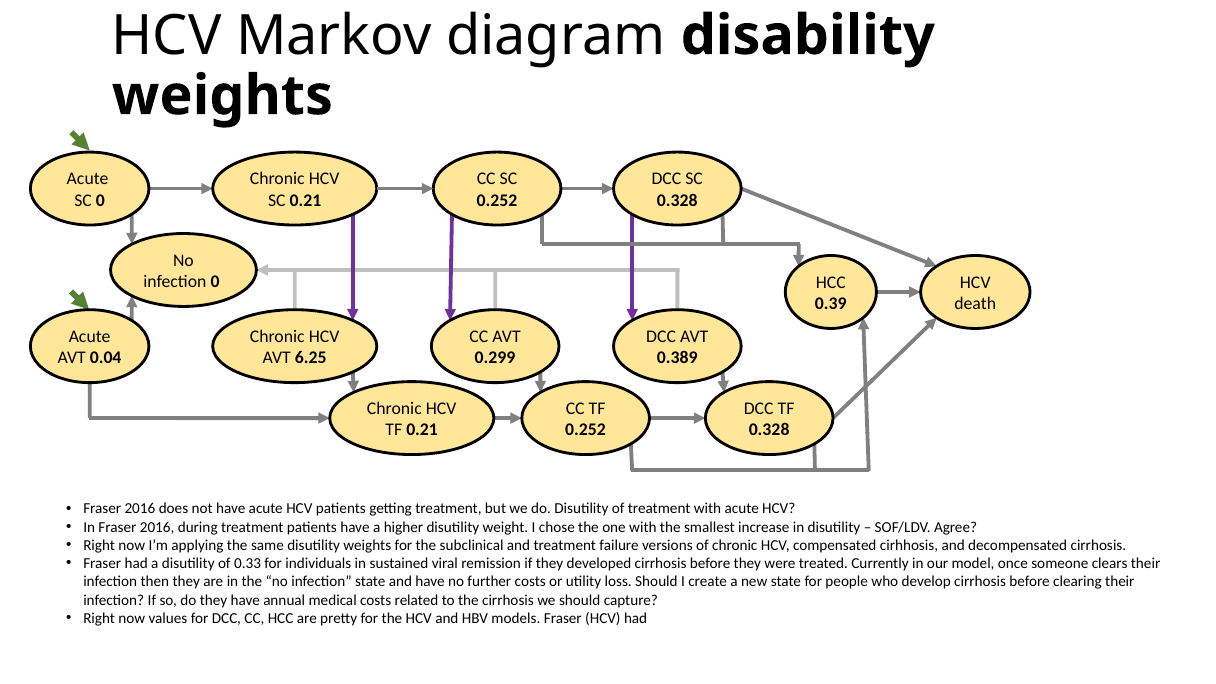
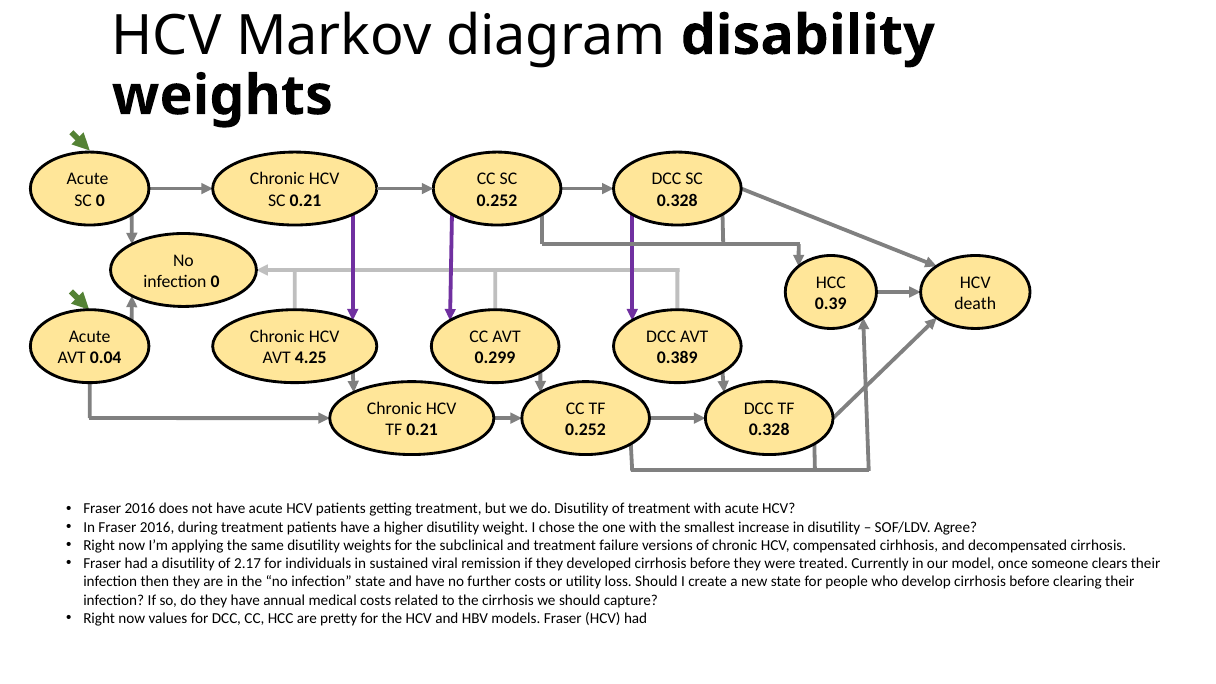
6.25: 6.25 -> 4.25 (311, 358)
0.33: 0.33 -> 2.17 (248, 564)
